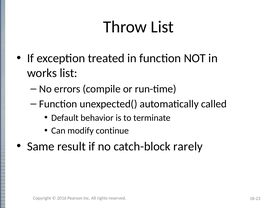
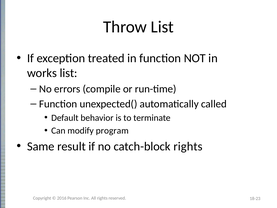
continue: continue -> program (112, 131)
catch-block rarely: rarely -> rights (188, 146)
